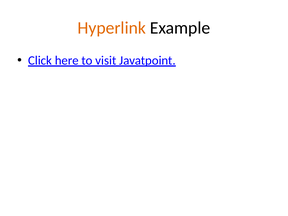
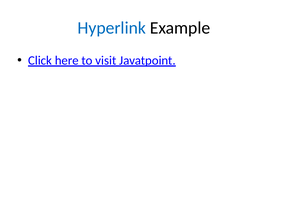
Hyperlink colour: orange -> blue (112, 28)
